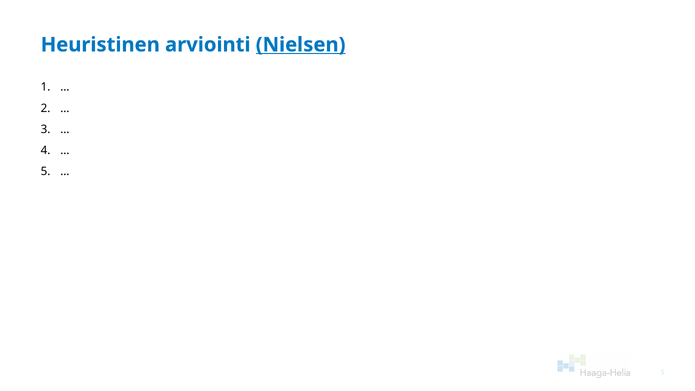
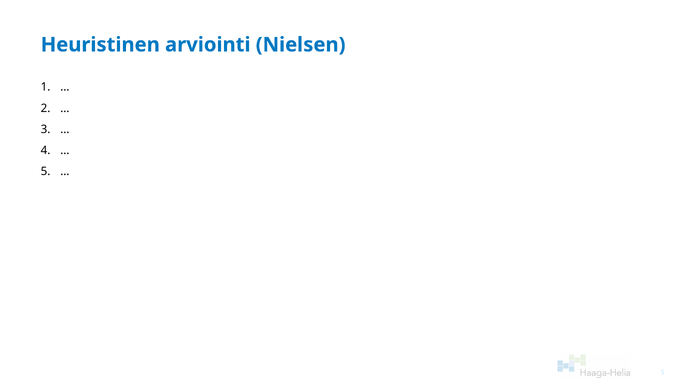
Nielsen underline: present -> none (301, 45)
